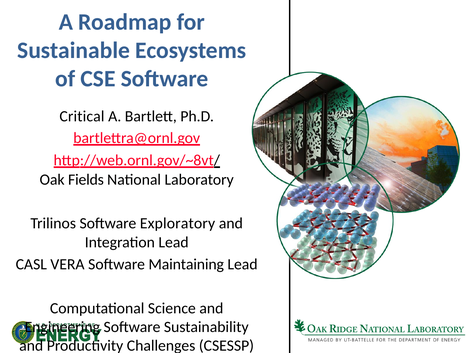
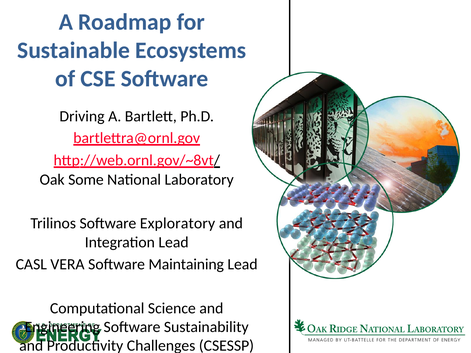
Critical: Critical -> Driving (82, 116)
Fields: Fields -> Some (86, 180)
